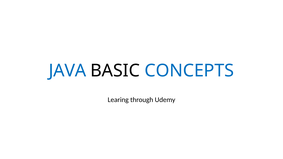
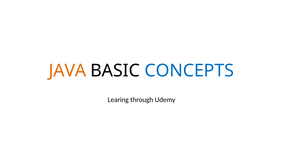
JAVA colour: blue -> orange (67, 71)
